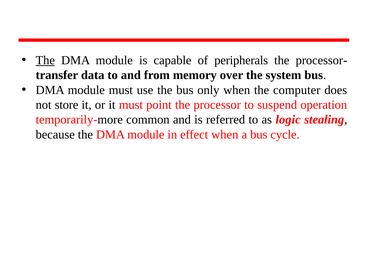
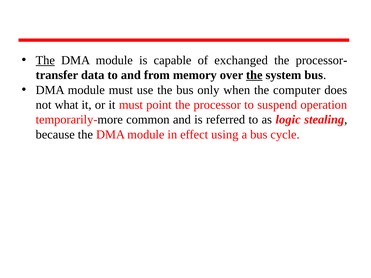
peripherals: peripherals -> exchanged (241, 60)
the underline: none -> present (254, 75)
store: store -> what (67, 105)
effect when: when -> using (225, 135)
